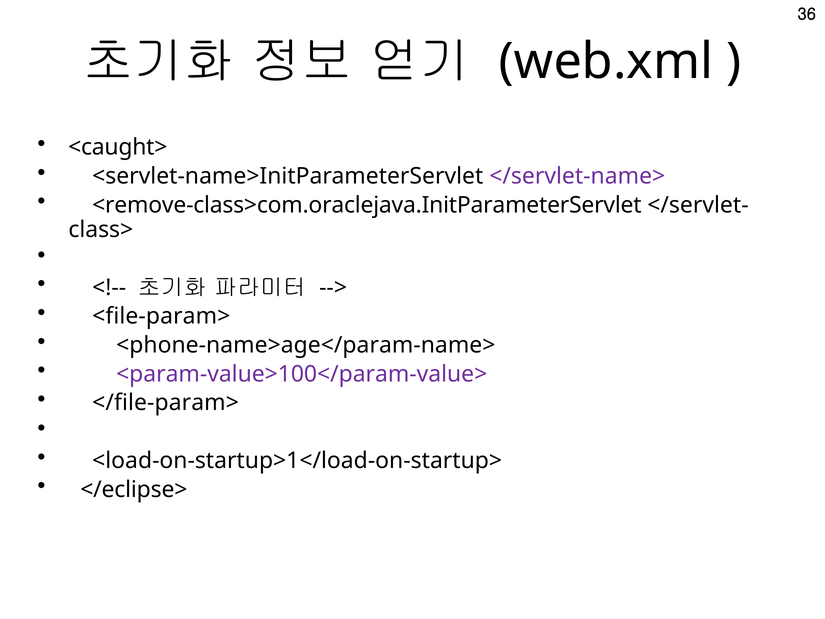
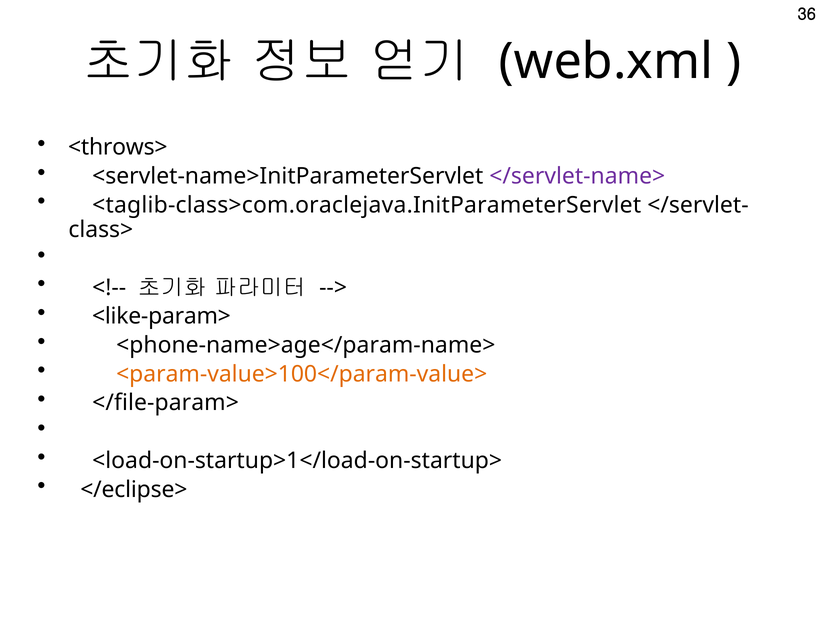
<caught>: <caught> -> <throws> (118, 147)
<remove-class>com.oraclejava.InitParameterServlet: <remove-class>com.oraclejava.InitParameterServlet -> <taglib-class>com.oraclejava.InitParameterServlet (367, 205)
<file-param>: <file-param> -> <like-param> (161, 316)
<param-value>100</param-value> colour: purple -> orange (302, 374)
